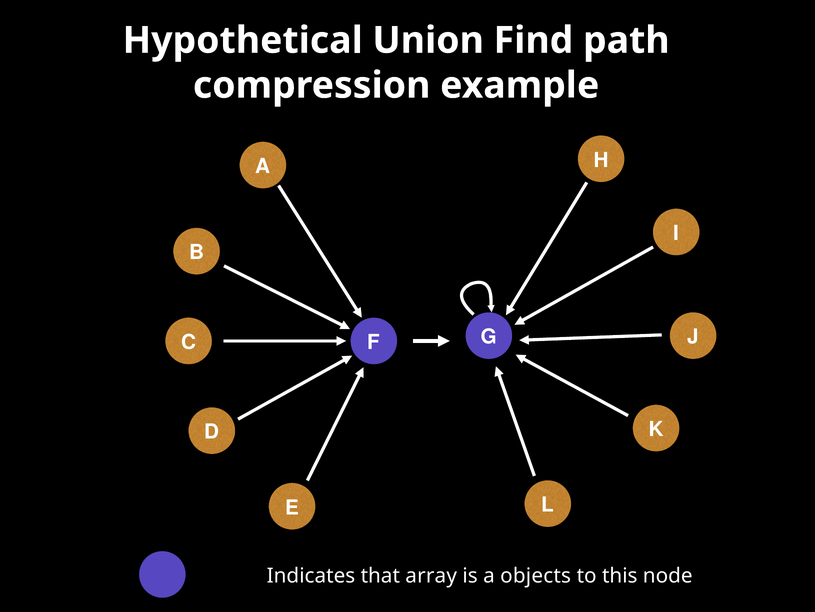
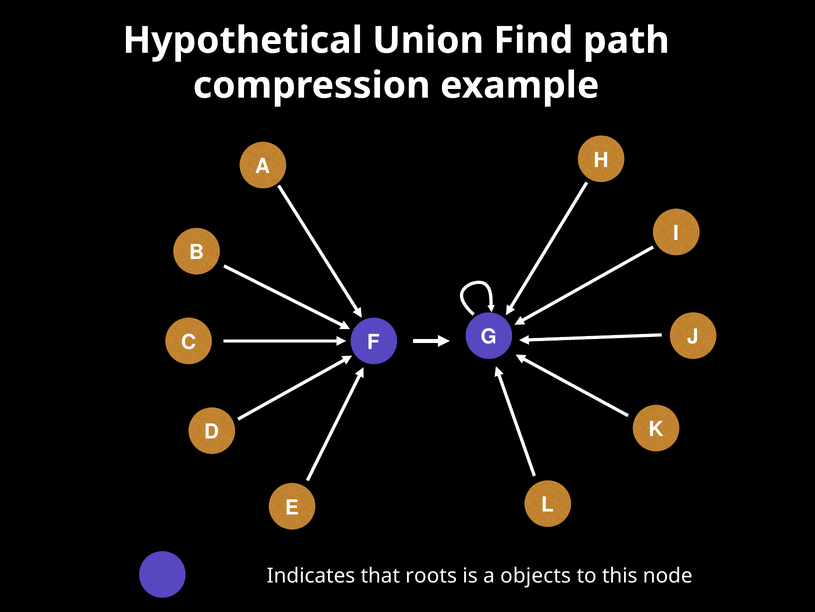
array: array -> roots (431, 575)
